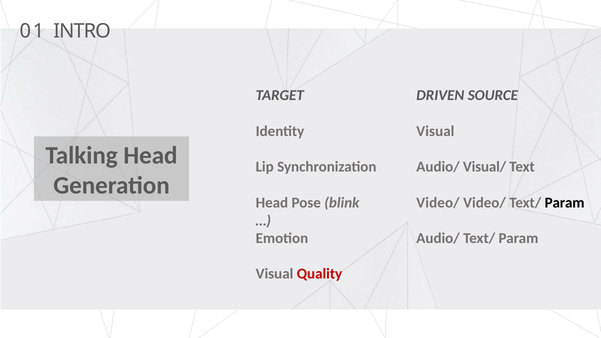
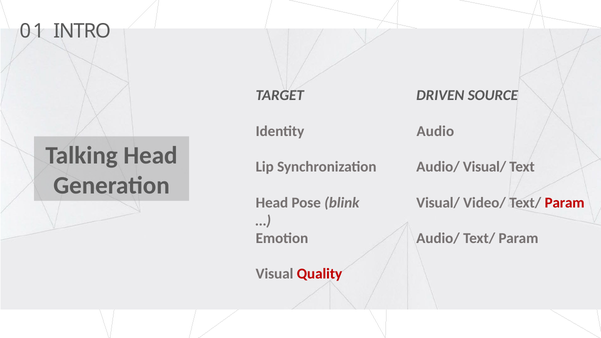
Visual: Visual -> Audio (435, 131)
Video/: Video/ -> Visual/ (438, 203)
Param colour: black -> red (565, 203)
